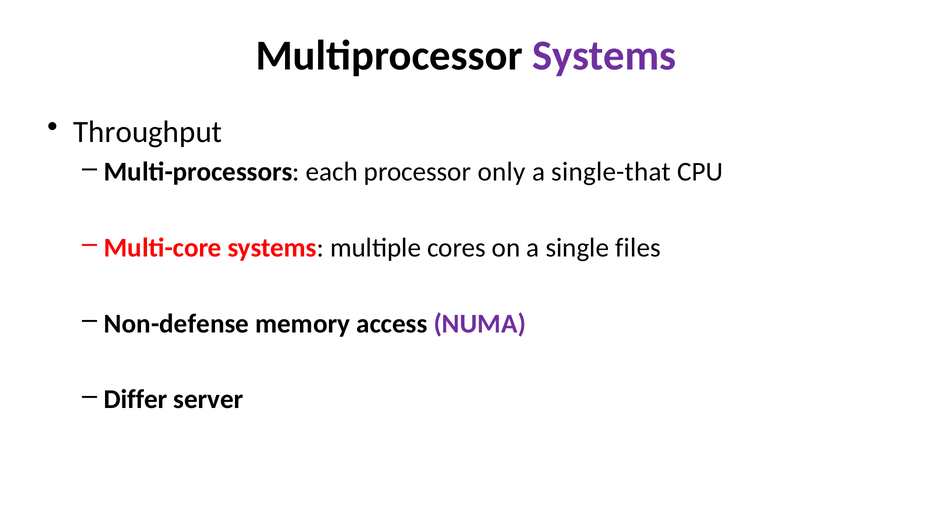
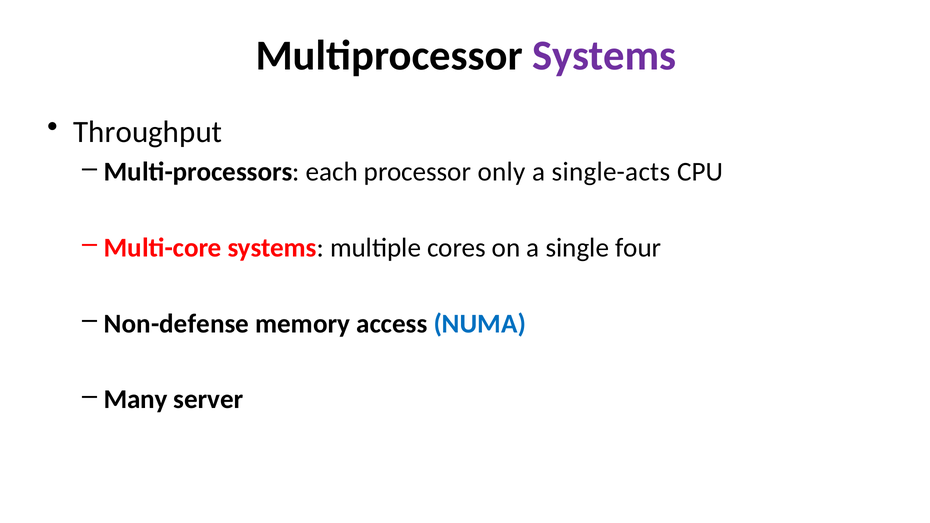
single-that: single-that -> single-acts (611, 172)
files: files -> four (638, 248)
NUMA colour: purple -> blue (480, 324)
Differ: Differ -> Many (136, 400)
